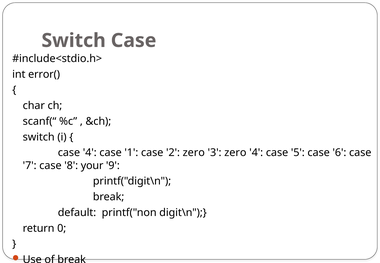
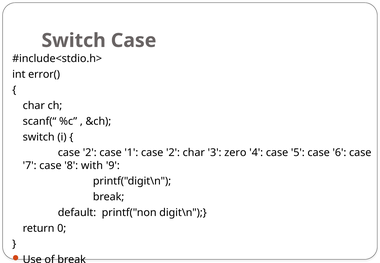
4: 4 -> 2 (90, 153)
2 zero: zero -> char (194, 153)
your: your -> with (92, 166)
